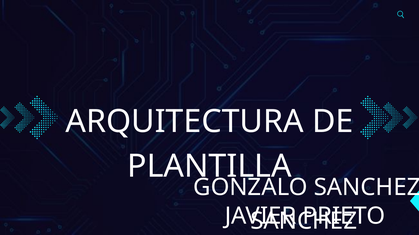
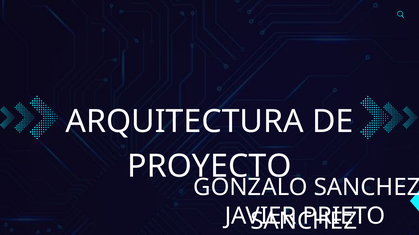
PLANTILLA: PLANTILLA -> PROYECTO (209, 167)
